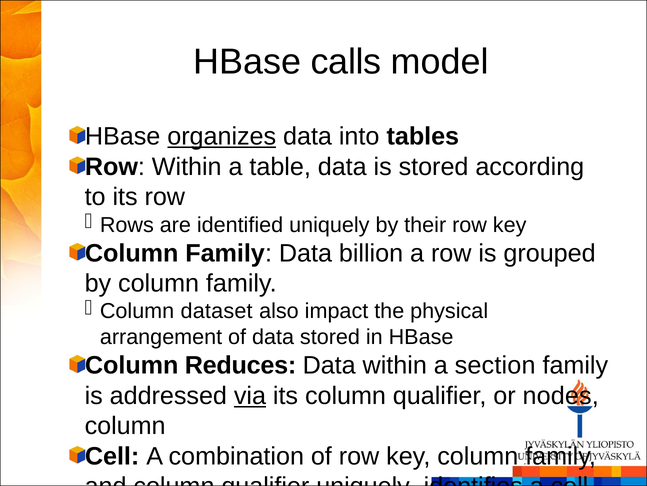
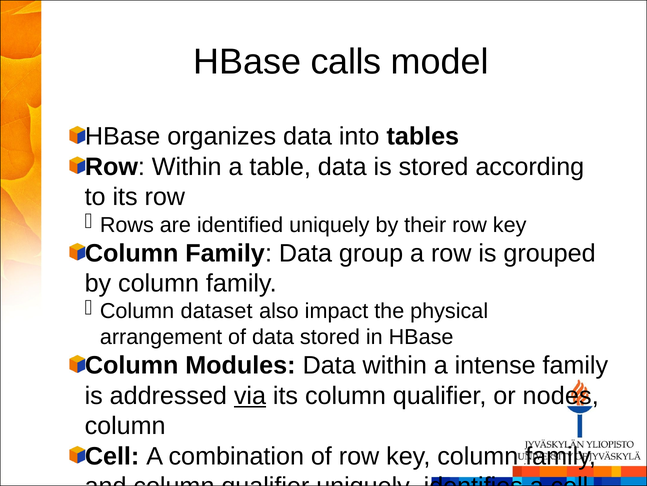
organizes underline: present -> none (222, 136)
billion: billion -> group (371, 253)
Reduces: Reduces -> Modules (240, 365)
section: section -> intense (495, 365)
